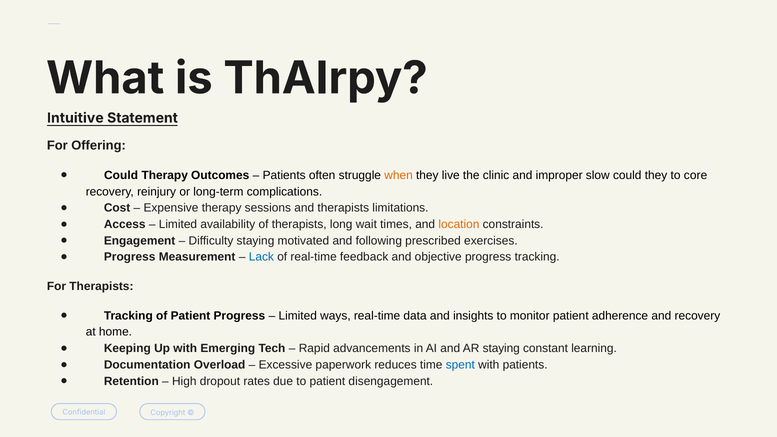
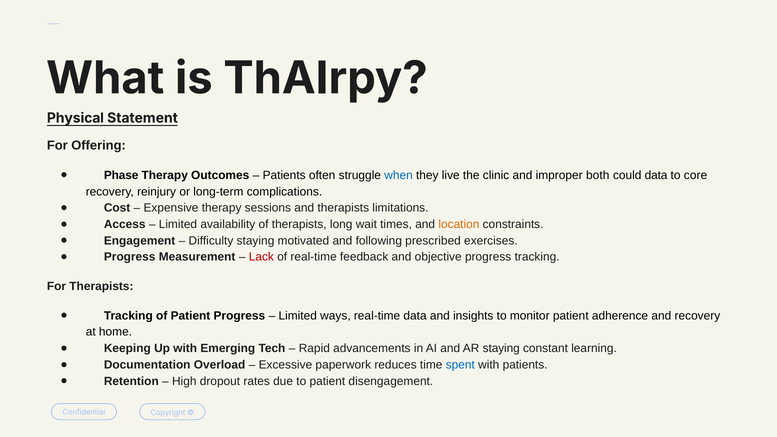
Intuitive: Intuitive -> Physical (75, 118)
Could: Could -> Phase (121, 175)
when colour: orange -> blue (399, 175)
slow: slow -> both (598, 175)
could they: they -> data (656, 175)
Lack colour: blue -> red (261, 257)
